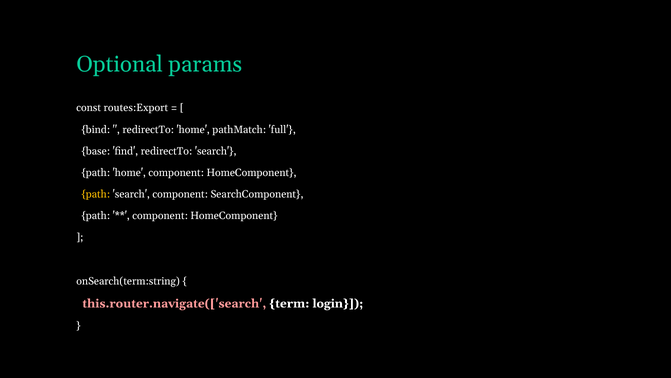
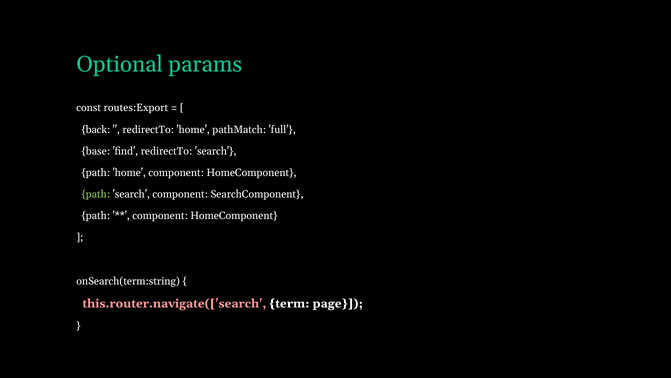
bind: bind -> back (96, 129)
path colour: yellow -> light green (96, 194)
login: login -> page (338, 303)
